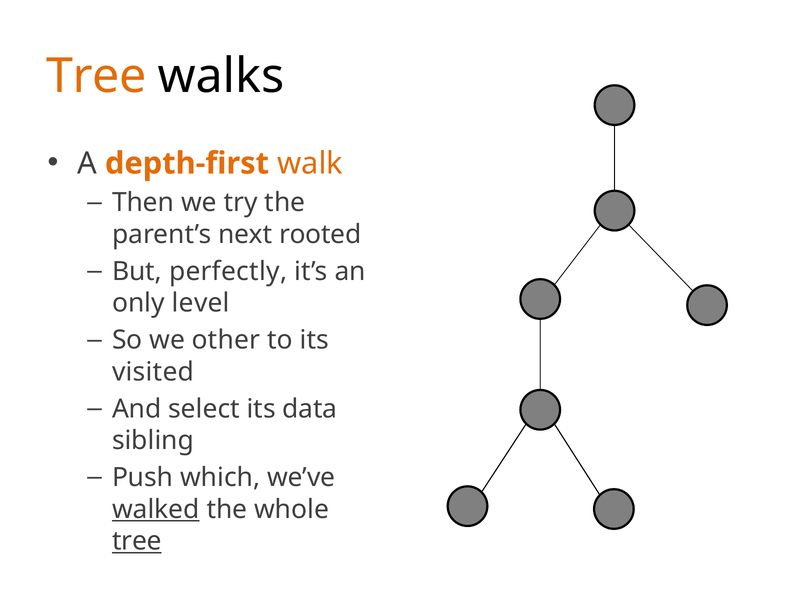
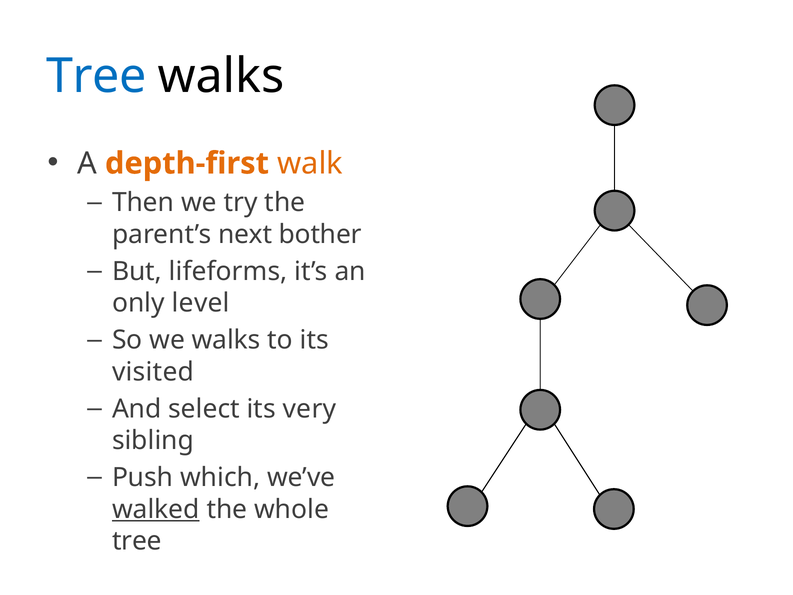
Tree colour: orange -> blue (96, 76)
rooted: rooted -> bother (320, 234)
perfectly: perfectly -> lifeforms (228, 271)
we other: other -> walks (226, 340)
data: data -> very (310, 409)
tree underline: present -> none (137, 541)
